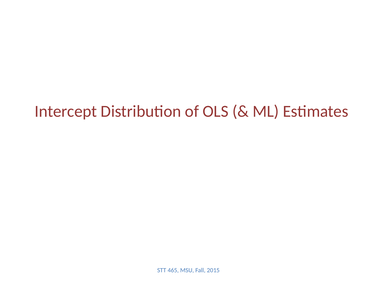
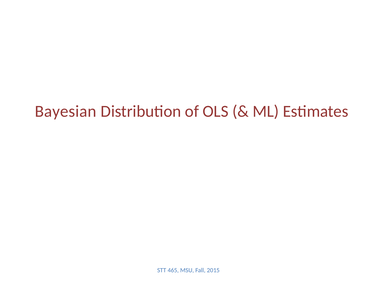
Intercept: Intercept -> Bayesian (66, 111)
